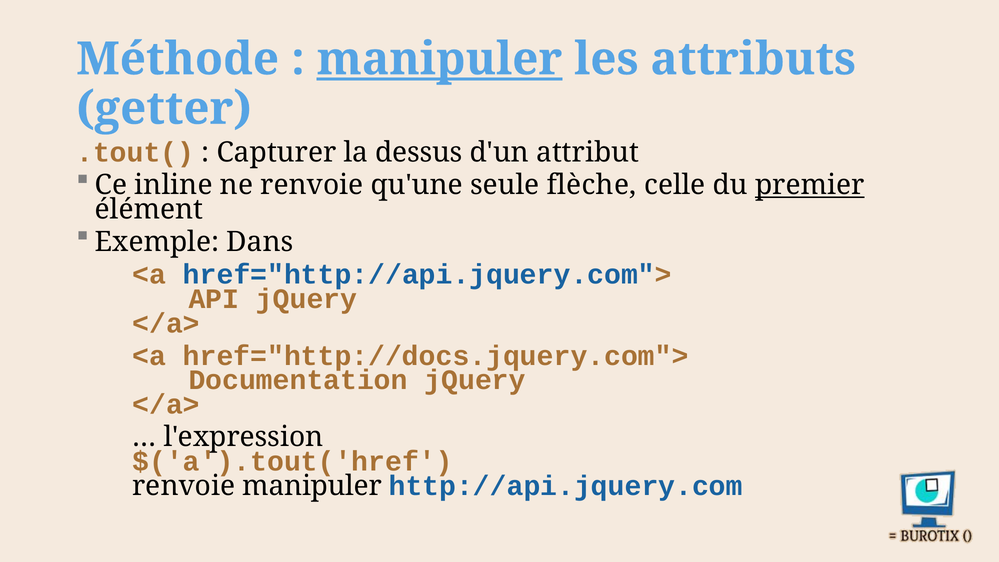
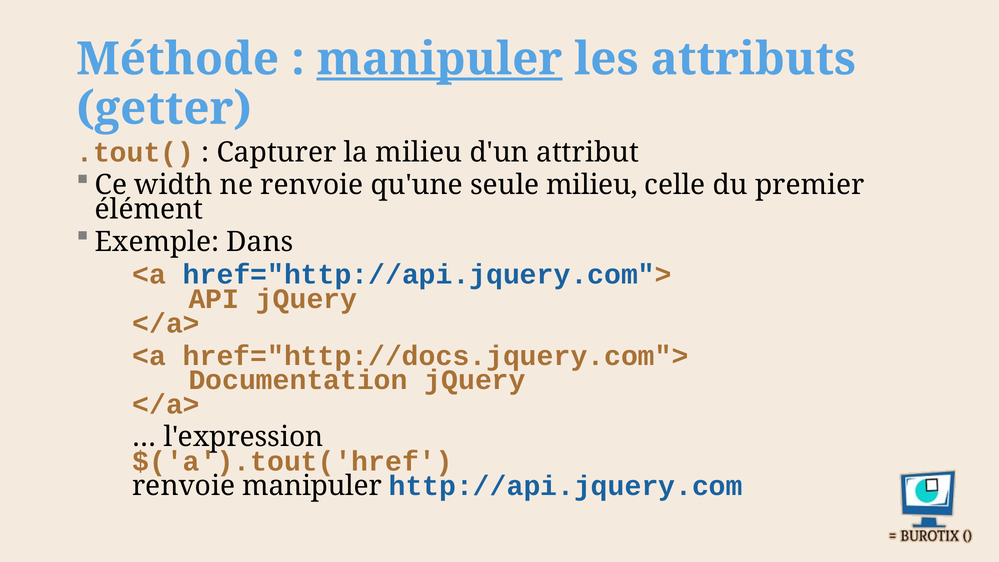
la dessus: dessus -> milieu (419, 152)
inline: inline -> width (174, 185)
seule flèche: flèche -> milieu (592, 185)
premier underline: present -> none (810, 185)
